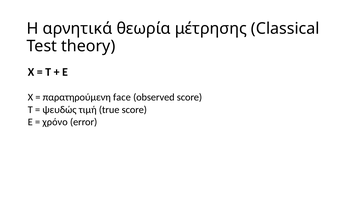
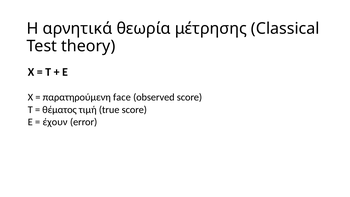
ψευδώς: ψευδώς -> θέματος (59, 110)
χρόνο: χρόνο -> έχουν (55, 122)
